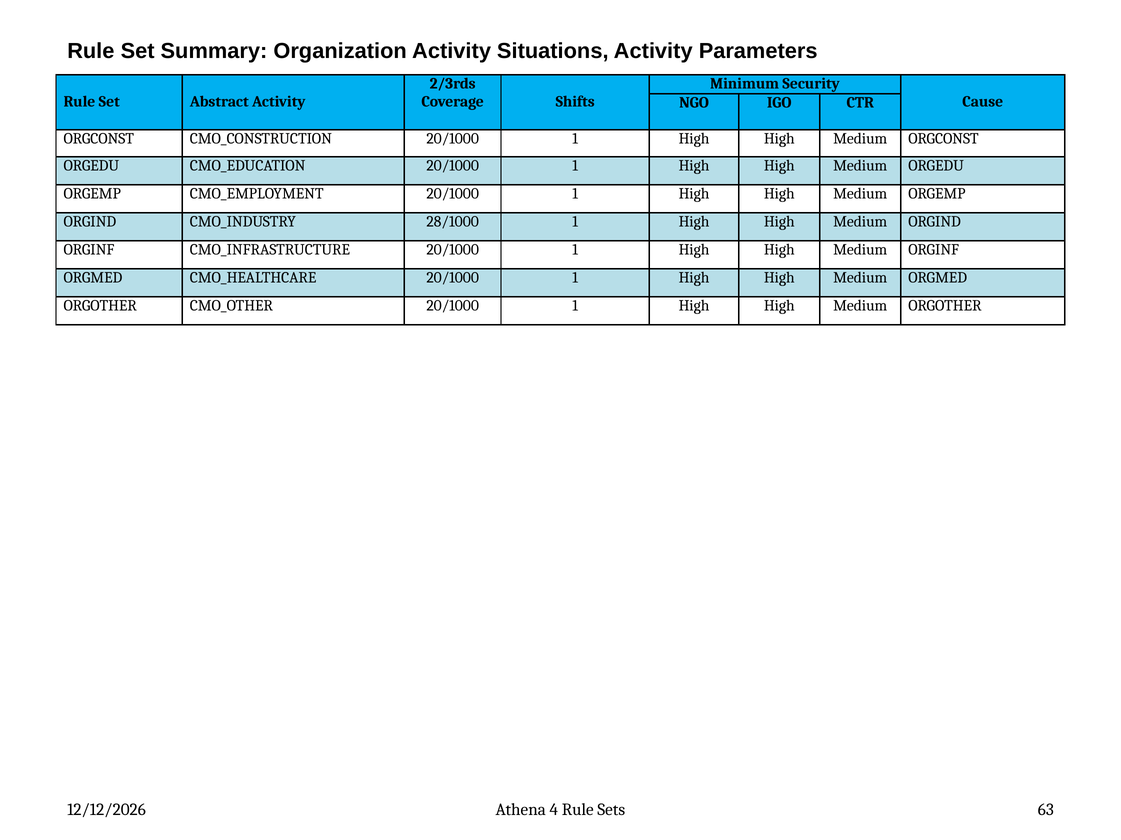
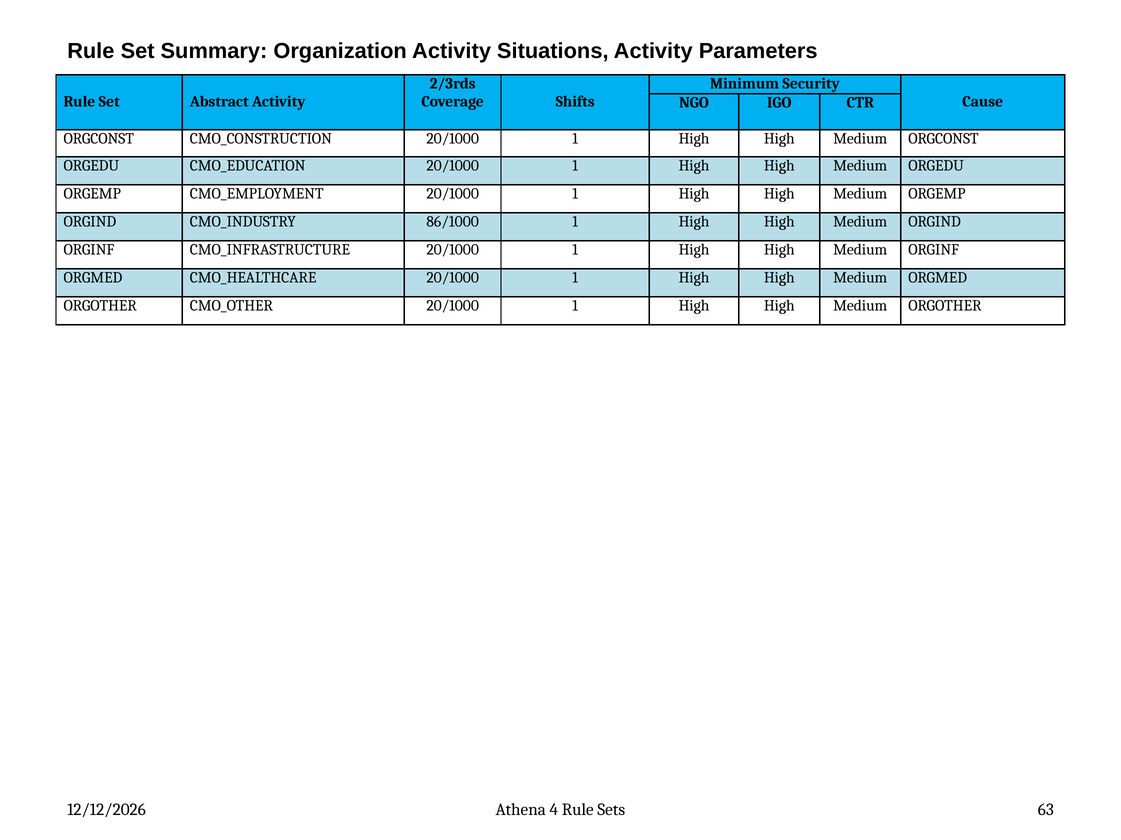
28/1000: 28/1000 -> 86/1000 (453, 222)
